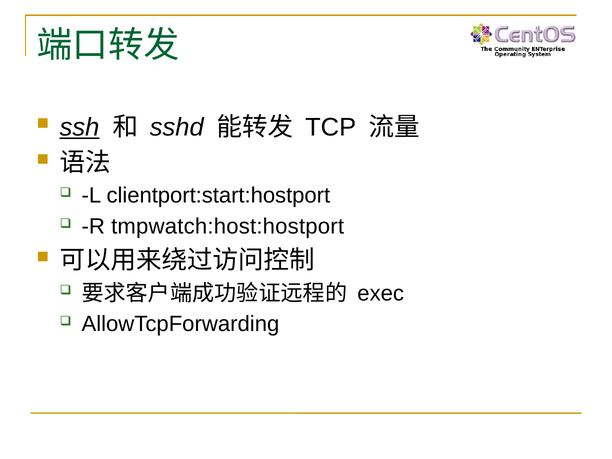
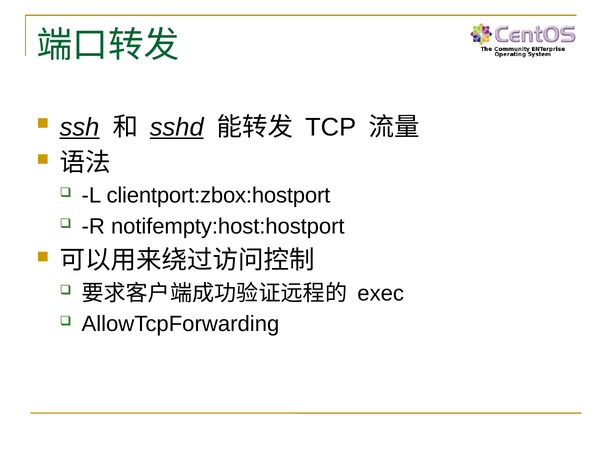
sshd underline: none -> present (177, 127)
clientport:start:hostport: clientport:start:hostport -> clientport:zbox:hostport (218, 196)
tmpwatch:host:hostport: tmpwatch:host:hostport -> notifempty:host:hostport (228, 227)
